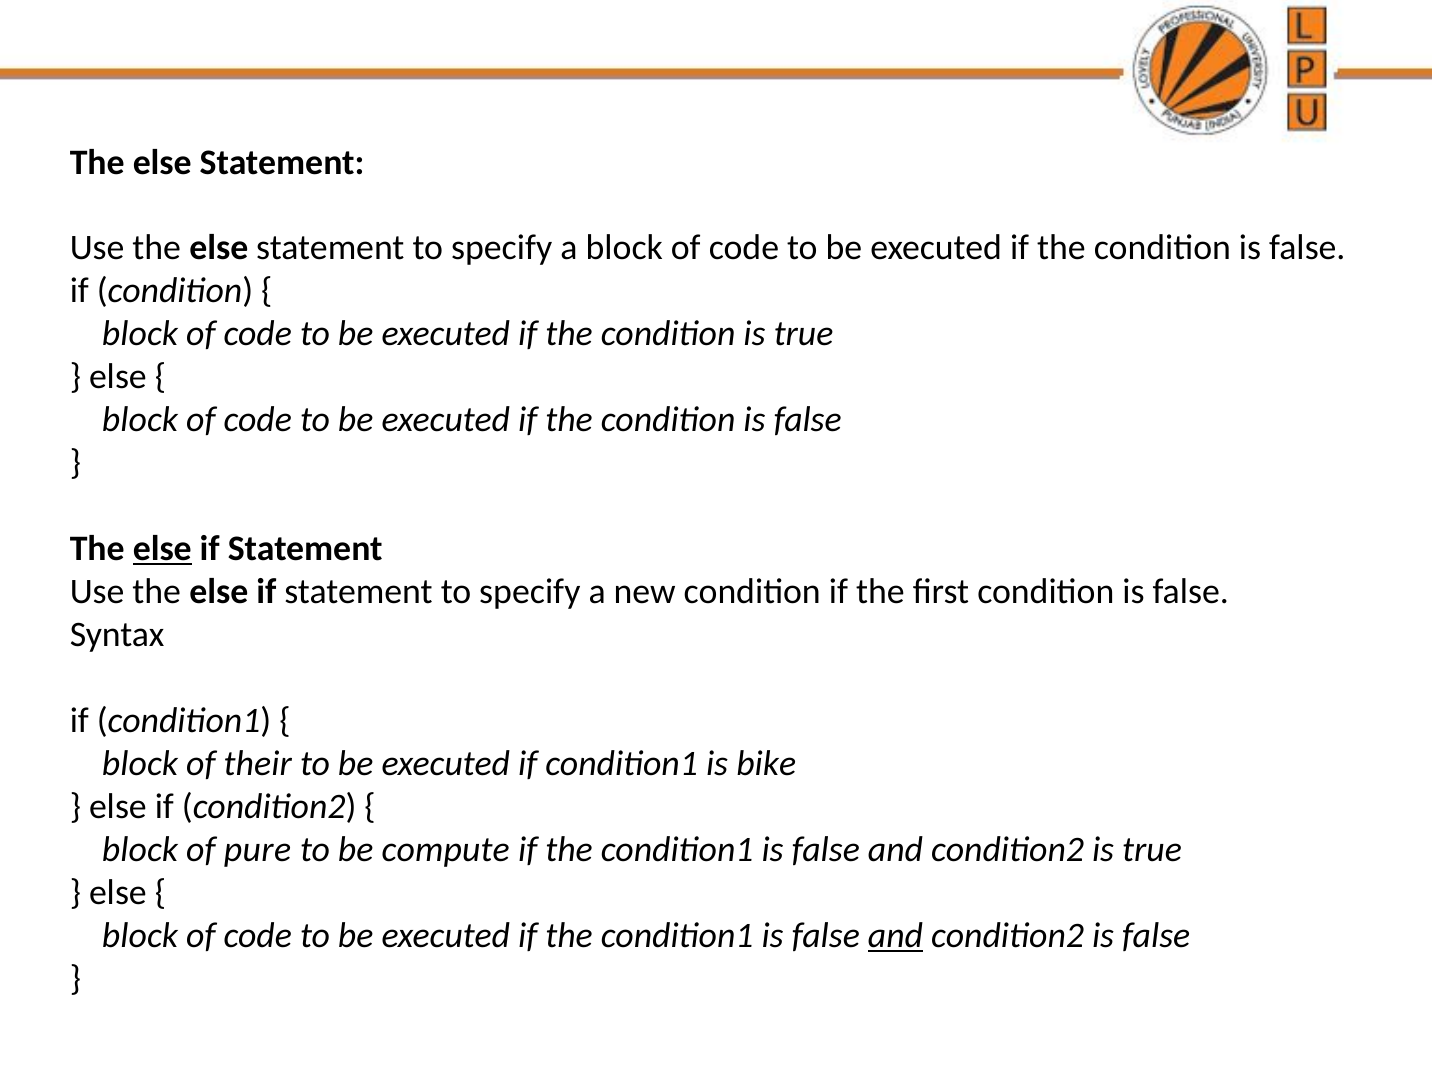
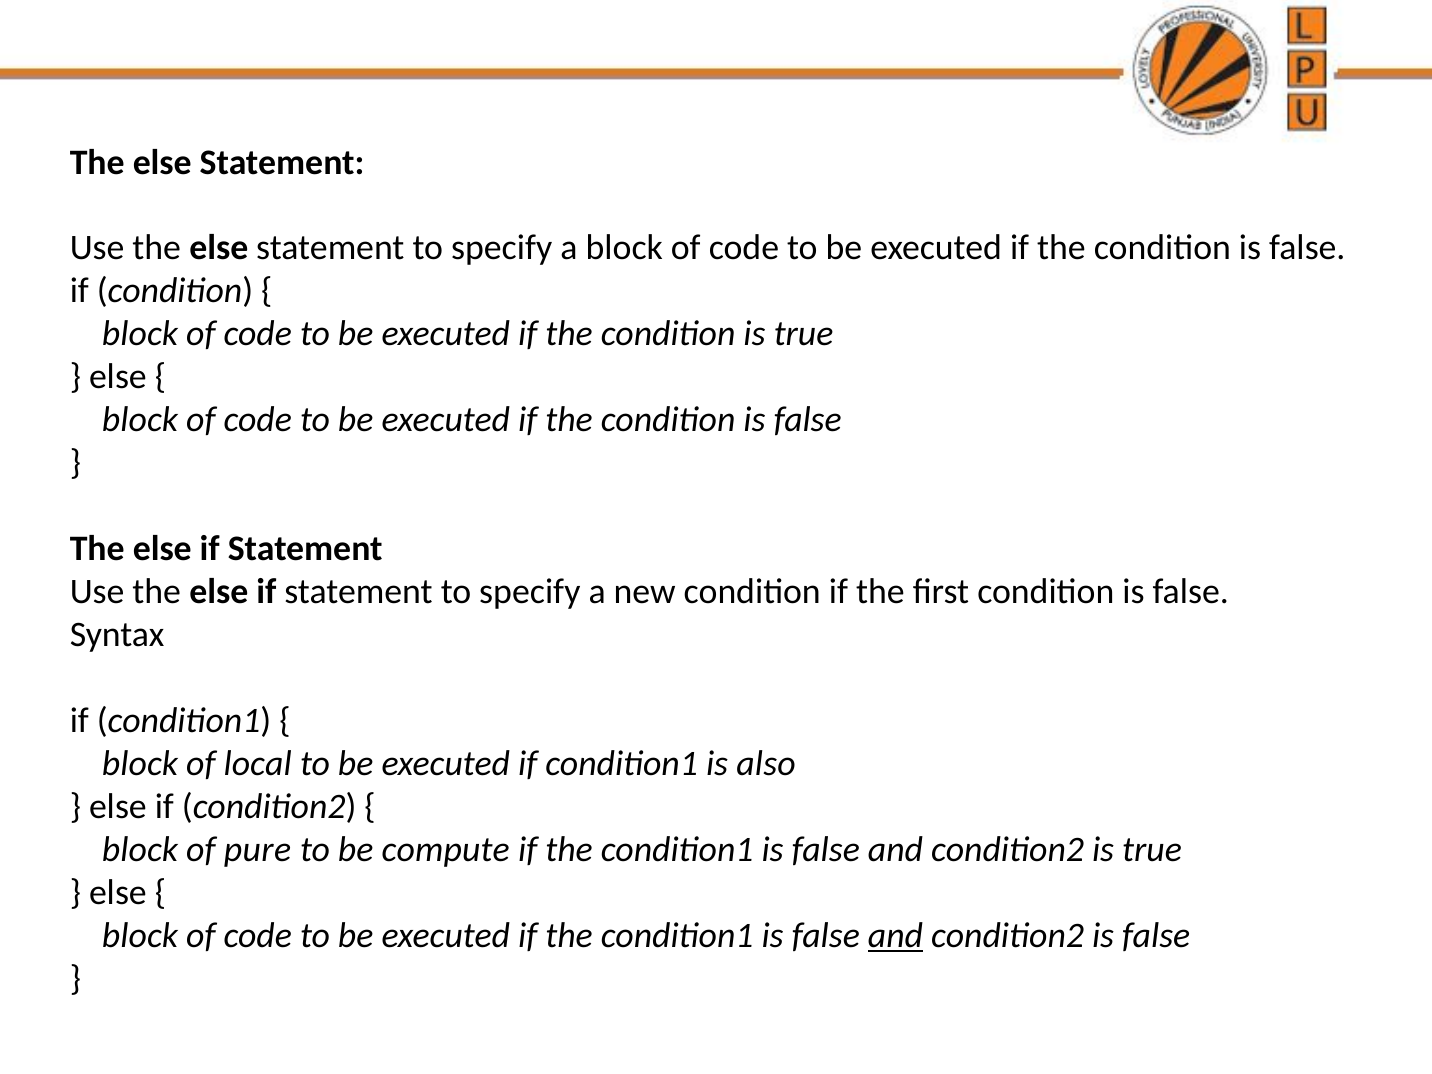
else underline: present -> none (162, 549)
their: their -> local (258, 764)
bike: bike -> also (766, 764)
